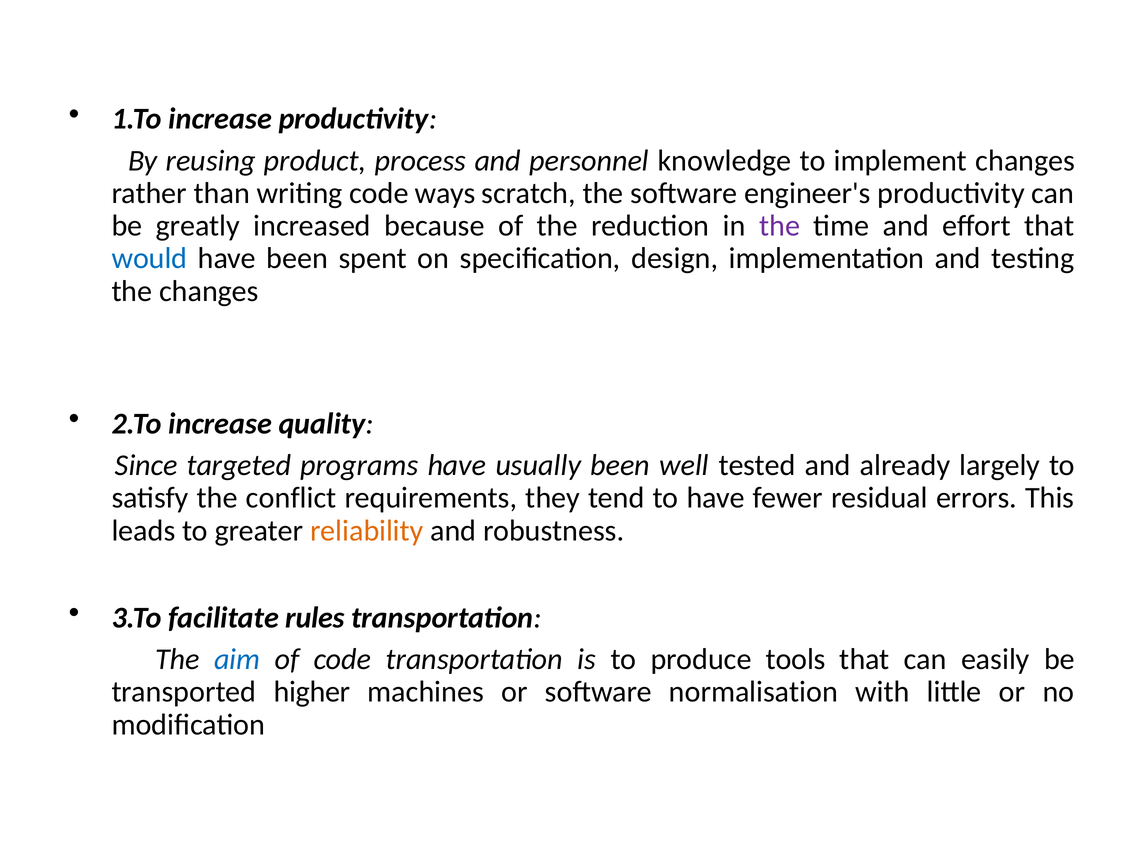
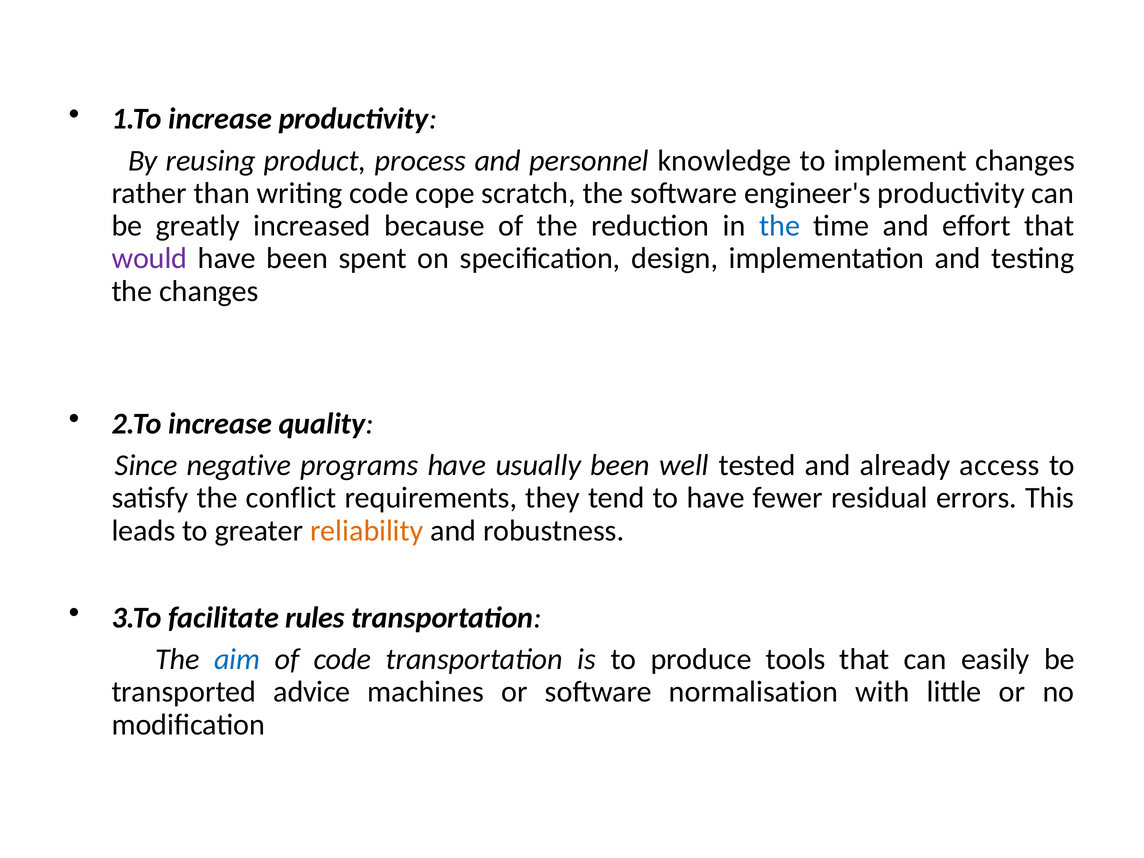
ways: ways -> cope (445, 193)
the colour: purple -> blue (780, 226)
would colour: blue -> purple (149, 259)
targeted: targeted -> negative (239, 465)
largely: largely -> access (999, 465)
higher: higher -> advice (312, 692)
